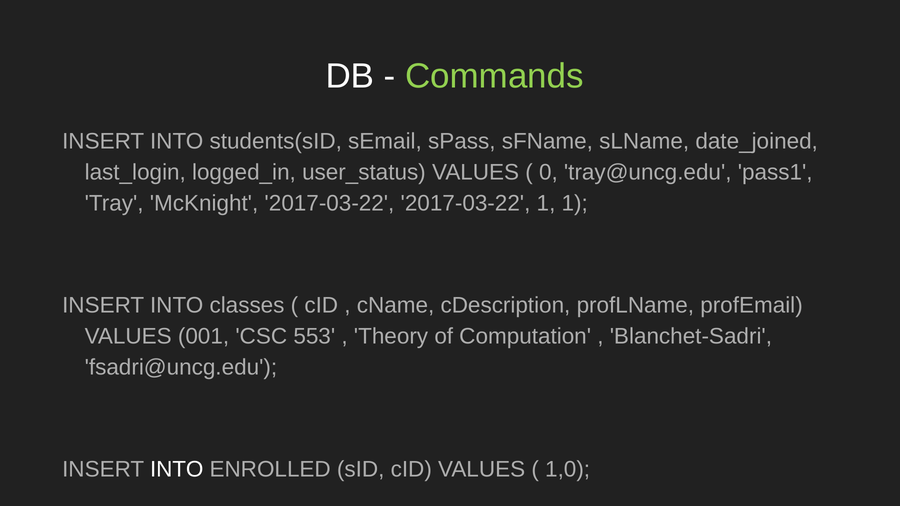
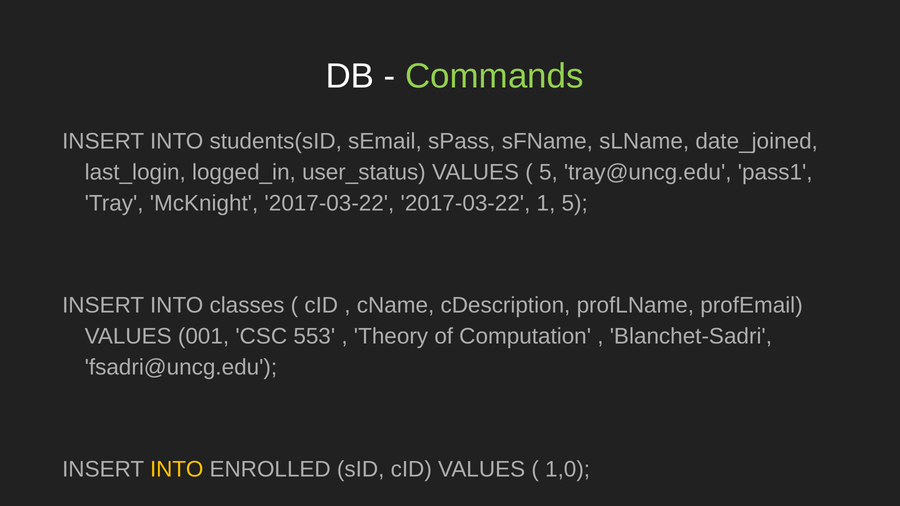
0: 0 -> 5 (548, 173)
1 1: 1 -> 5 (575, 204)
INTO colour: white -> yellow (177, 470)
